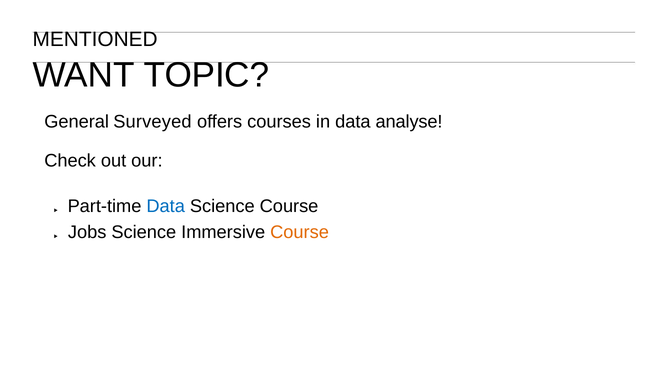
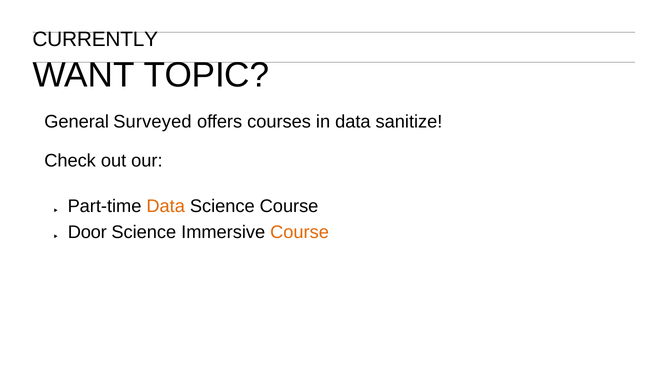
MENTIONED: MENTIONED -> CURRENTLY (95, 39)
analyse: analyse -> sanitize (409, 122)
Data colour: blue -> orange (166, 207)
Jobs: Jobs -> Door (87, 233)
